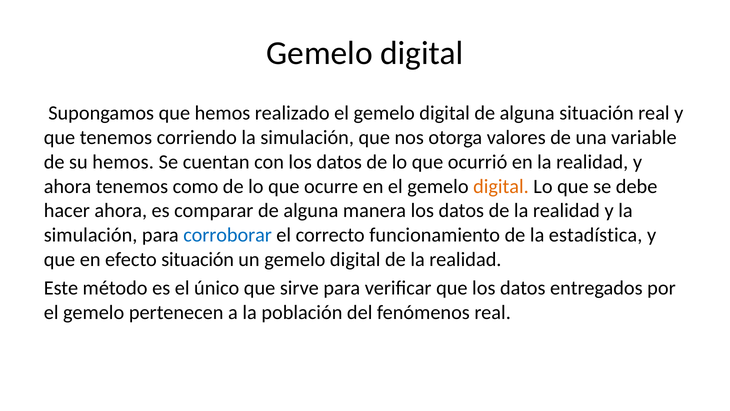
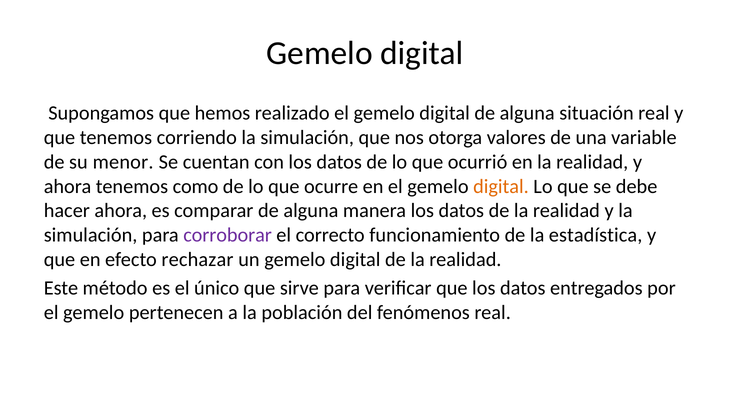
su hemos: hemos -> menor (123, 162)
corroborar colour: blue -> purple (228, 235)
efecto situación: situación -> rechazar (197, 259)
